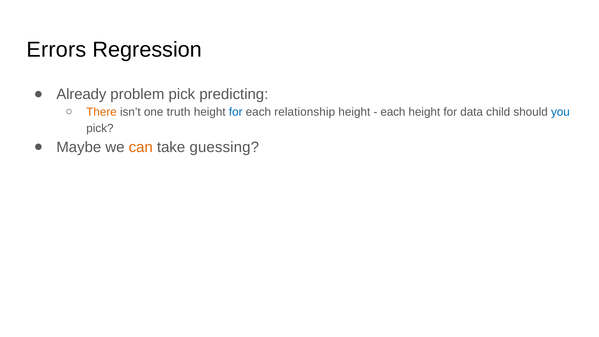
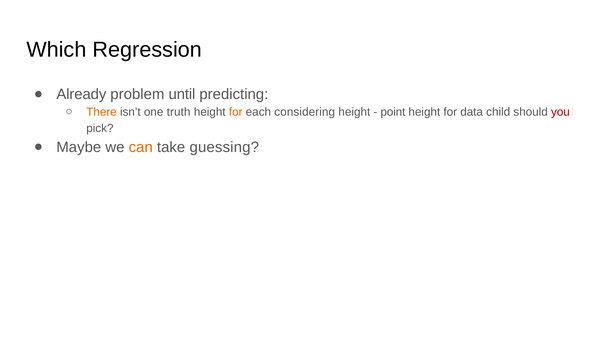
Errors: Errors -> Which (56, 50)
problem pick: pick -> until (182, 94)
for colour: blue -> orange (236, 112)
relationship: relationship -> considering (305, 112)
each: each -> point (393, 112)
you colour: blue -> red (560, 112)
